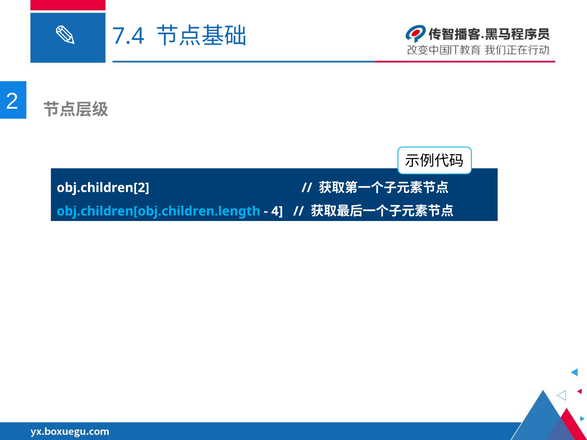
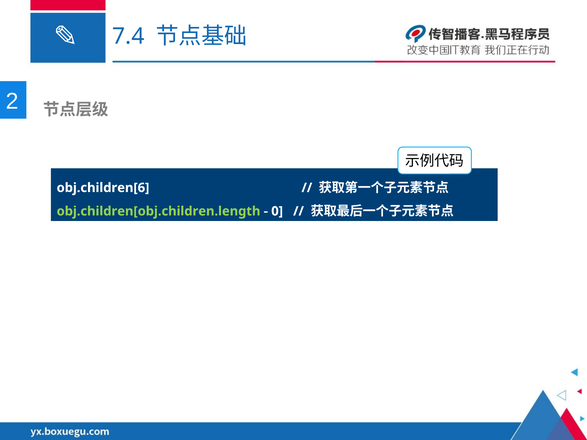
obj.children[2: obj.children[2 -> obj.children[6 (103, 188)
obj.children[obj.children.length colour: light blue -> light green (159, 211)
4: 4 -> 0 (277, 211)
